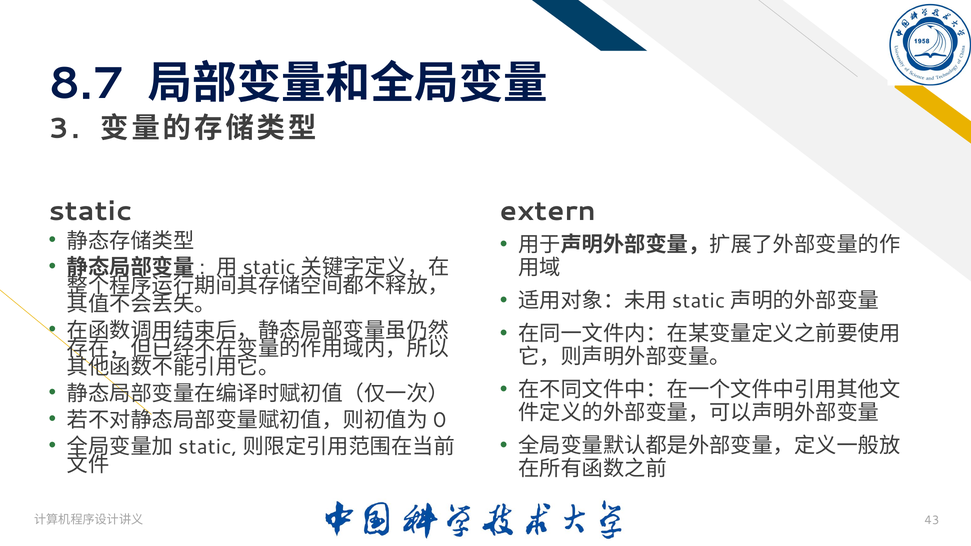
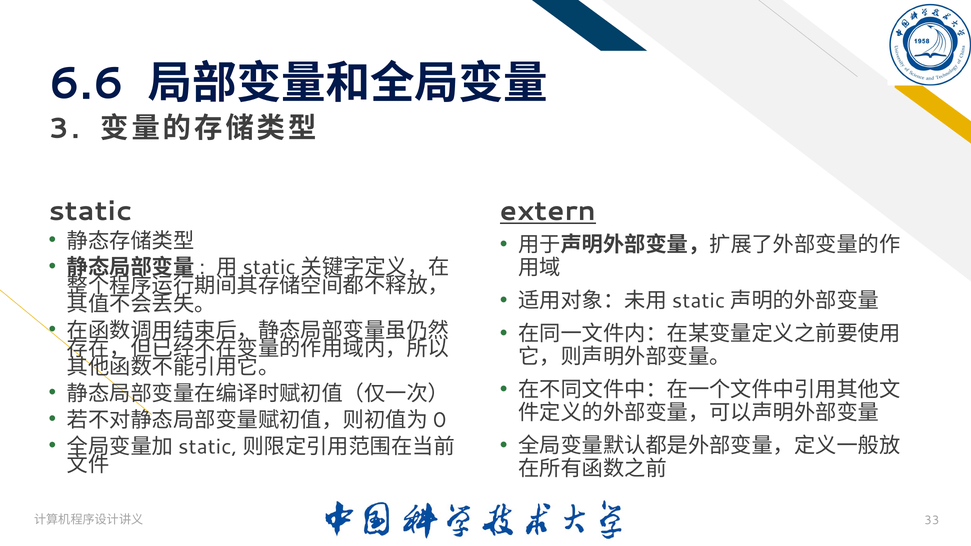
8.7: 8.7 -> 6.6 (87, 84)
extern underline: none -> present (548, 211)
43: 43 -> 33 (932, 520)
